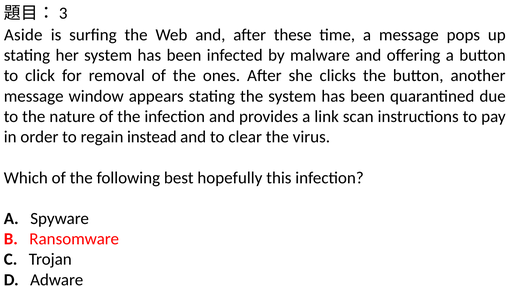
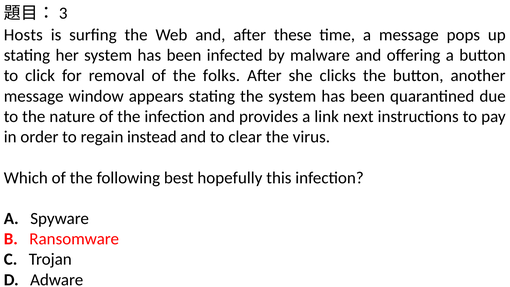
Aside: Aside -> Hosts (23, 35)
ones: ones -> folks (221, 76)
scan: scan -> next (358, 116)
